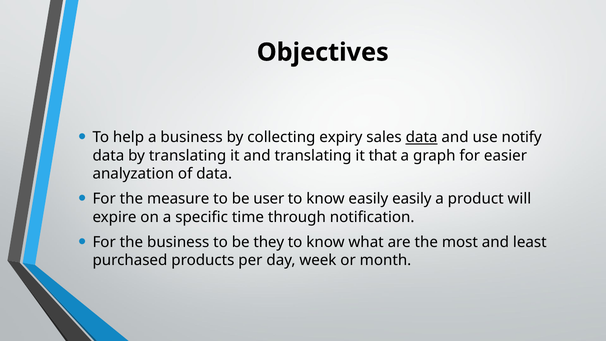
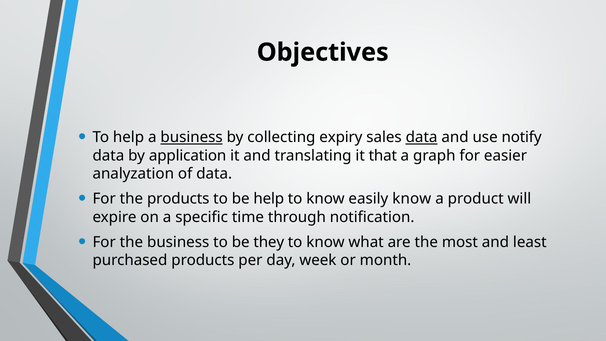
business underline: none -> present (192, 137)
by translating: translating -> application (188, 156)
the measure: measure -> products (178, 199)
be user: user -> help (269, 199)
easily easily: easily -> know (412, 199)
